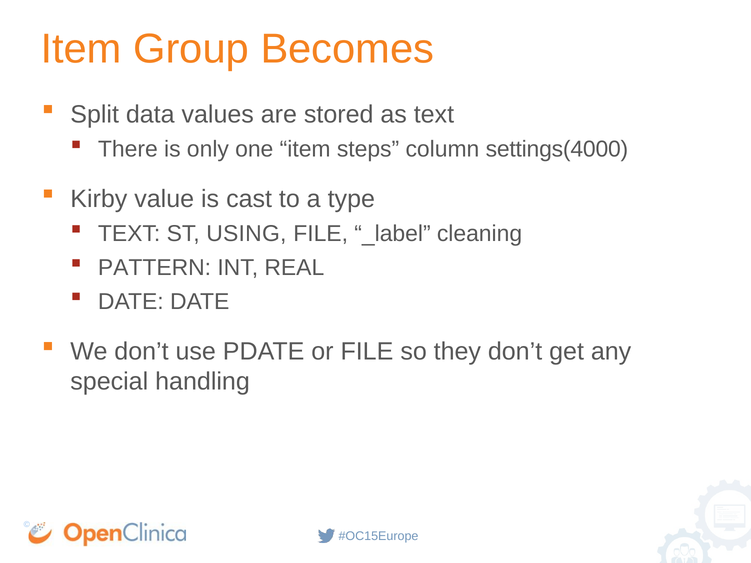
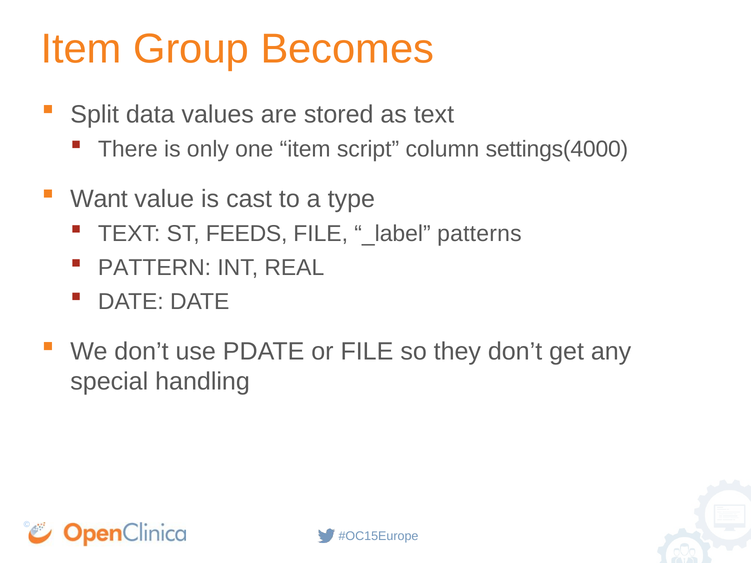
steps: steps -> script (368, 149)
Kirby: Kirby -> Want (99, 199)
USING: USING -> FEEDS (247, 234)
cleaning: cleaning -> patterns (479, 234)
